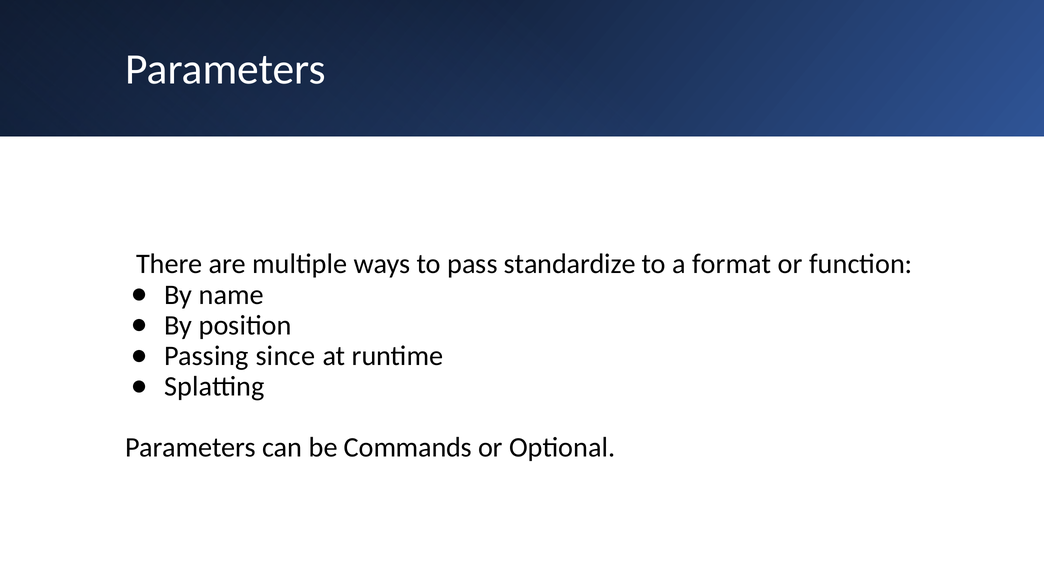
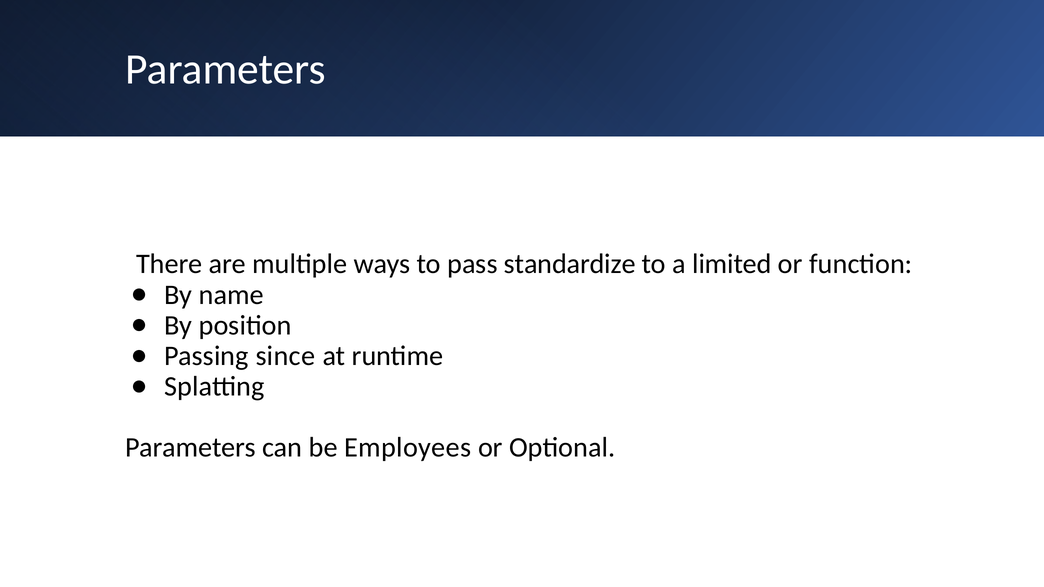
format: format -> limited (732, 264)
Commands: Commands -> Employees (408, 448)
